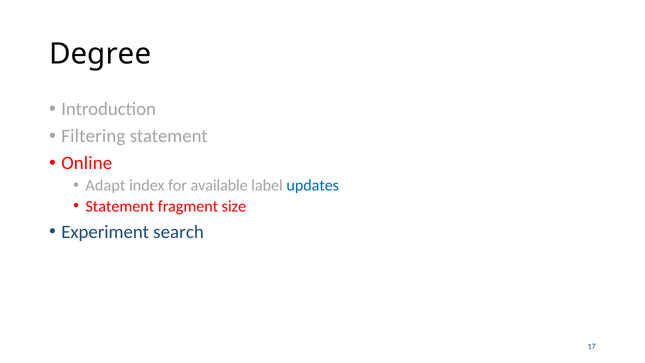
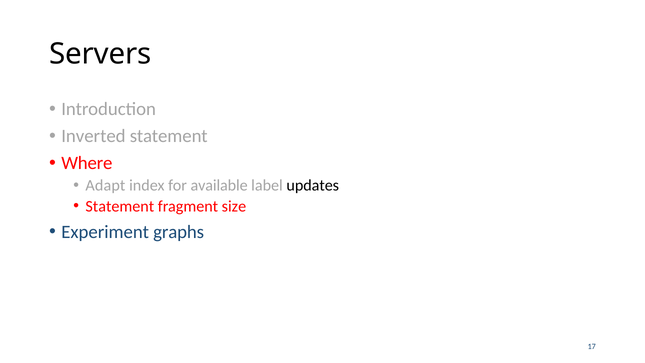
Degree: Degree -> Servers (100, 54)
Filtering: Filtering -> Inverted (93, 136)
Online: Online -> Where (87, 163)
updates colour: blue -> black (313, 185)
search: search -> graphs (179, 232)
